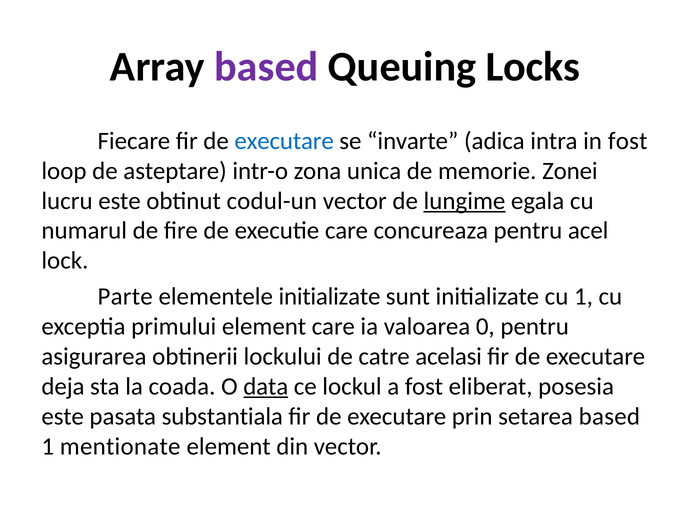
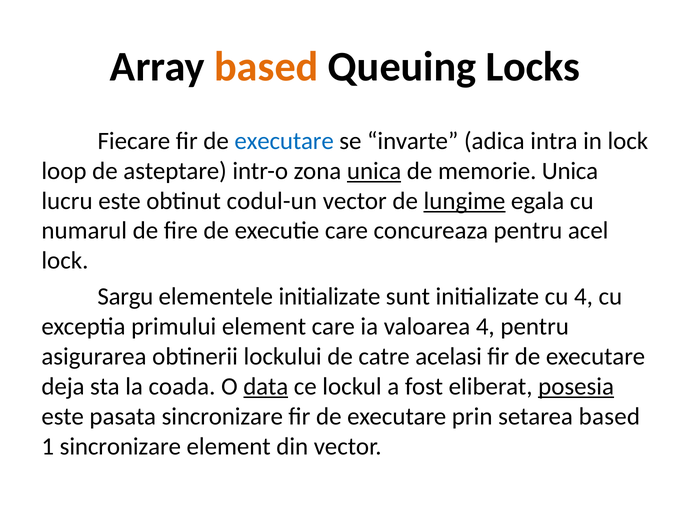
based colour: purple -> orange (266, 67)
in fost: fost -> lock (628, 141)
unica underline: none -> present (374, 171)
memorie Zonei: Zonei -> Unica (570, 171)
Parte: Parte -> Sargu (125, 297)
cu 1: 1 -> 4 (583, 297)
valoarea 0: 0 -> 4 (485, 327)
posesia underline: none -> present (576, 387)
pasata substantiala: substantiala -> sincronizare (222, 417)
1 mentionate: mentionate -> sincronizare (120, 446)
